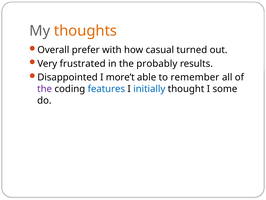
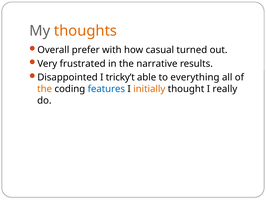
probably: probably -> narrative (157, 64)
more’t: more’t -> tricky’t (120, 77)
remember: remember -> everything (195, 77)
the colour: purple -> orange (45, 89)
initially colour: blue -> orange (149, 89)
some: some -> really (225, 89)
